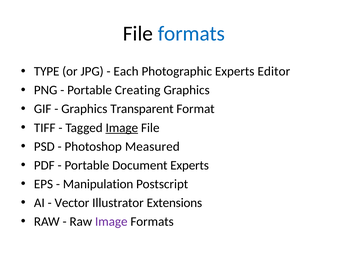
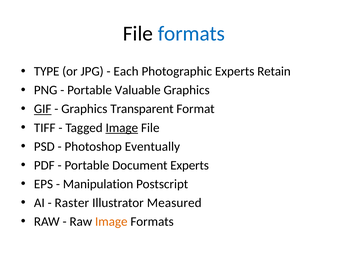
Editor: Editor -> Retain (274, 71)
Creating: Creating -> Valuable (138, 90)
GIF underline: none -> present (43, 109)
Measured: Measured -> Eventually (152, 146)
Vector: Vector -> Raster (72, 203)
Extensions: Extensions -> Measured (174, 203)
Image colour: purple -> orange (111, 222)
